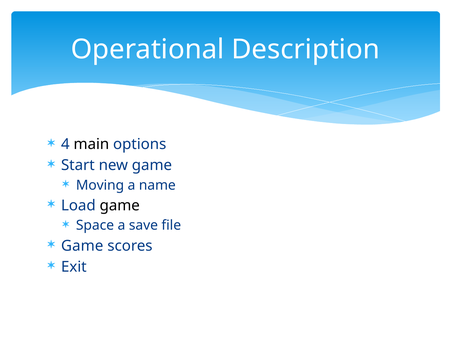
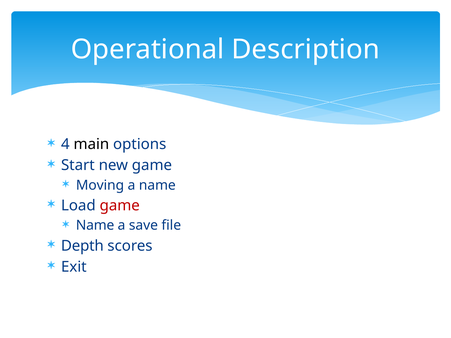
game colour: black -> red (120, 206)
Space: Space -> Name (95, 226)
Game: Game -> Depth (82, 246)
